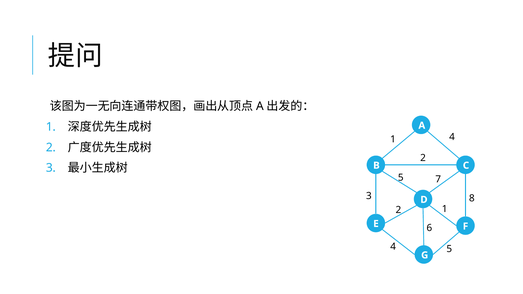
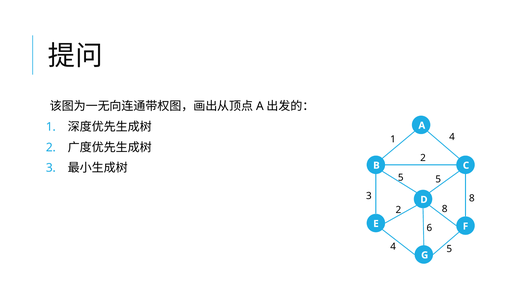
5 7: 7 -> 5 (438, 179)
2 1: 1 -> 8 (445, 209)
